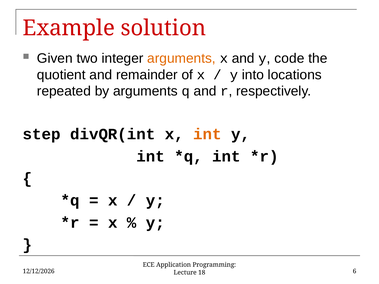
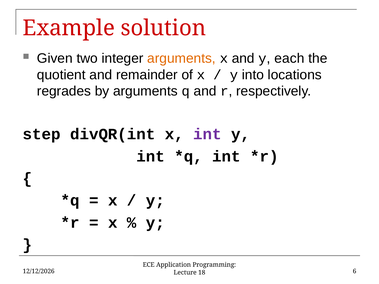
code: code -> each (289, 58)
repeated: repeated -> regrades (64, 91)
int colour: orange -> purple (207, 134)
